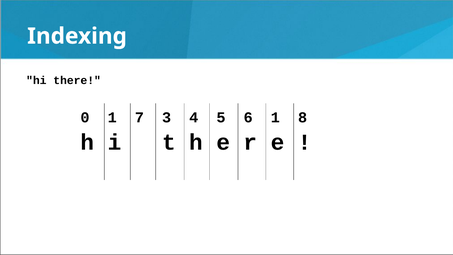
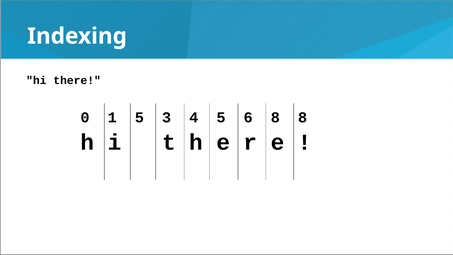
1 7: 7 -> 5 (139, 118)
6 1: 1 -> 8 (275, 118)
